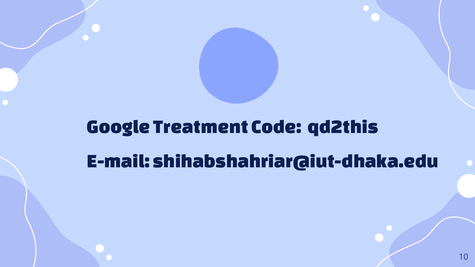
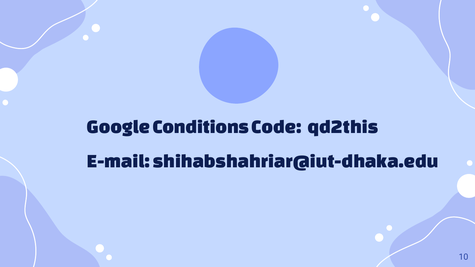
Treatment: Treatment -> Conditions (201, 127)
